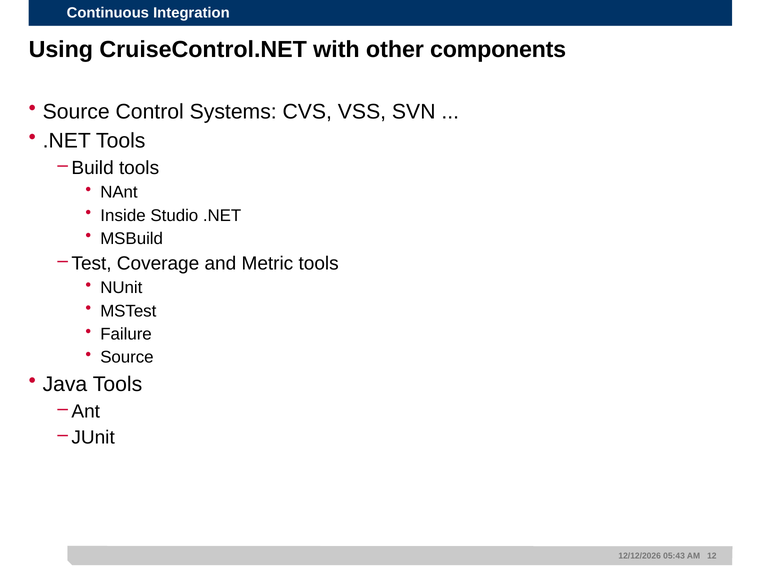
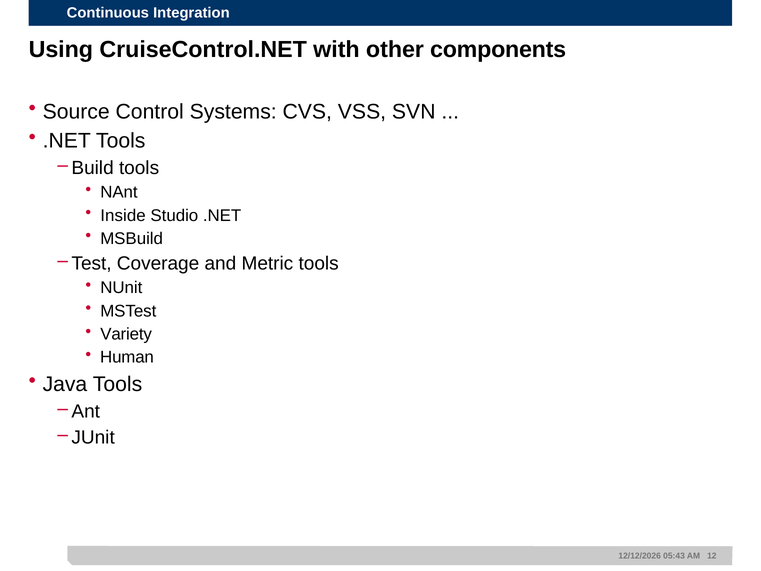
Failure: Failure -> Variety (126, 334)
Source: Source -> Human (127, 357)
